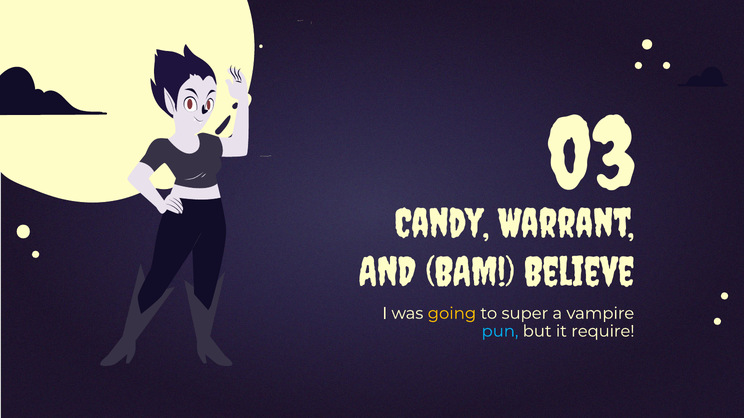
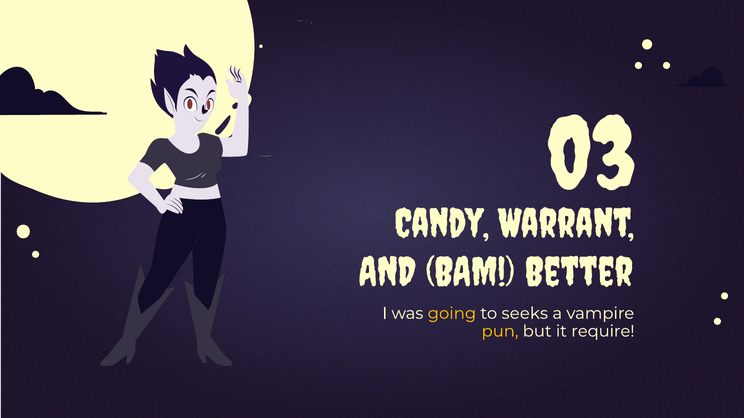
Believe: Believe -> Better (579, 273)
super: super -> seeks (525, 314)
pun colour: light blue -> yellow (500, 332)
